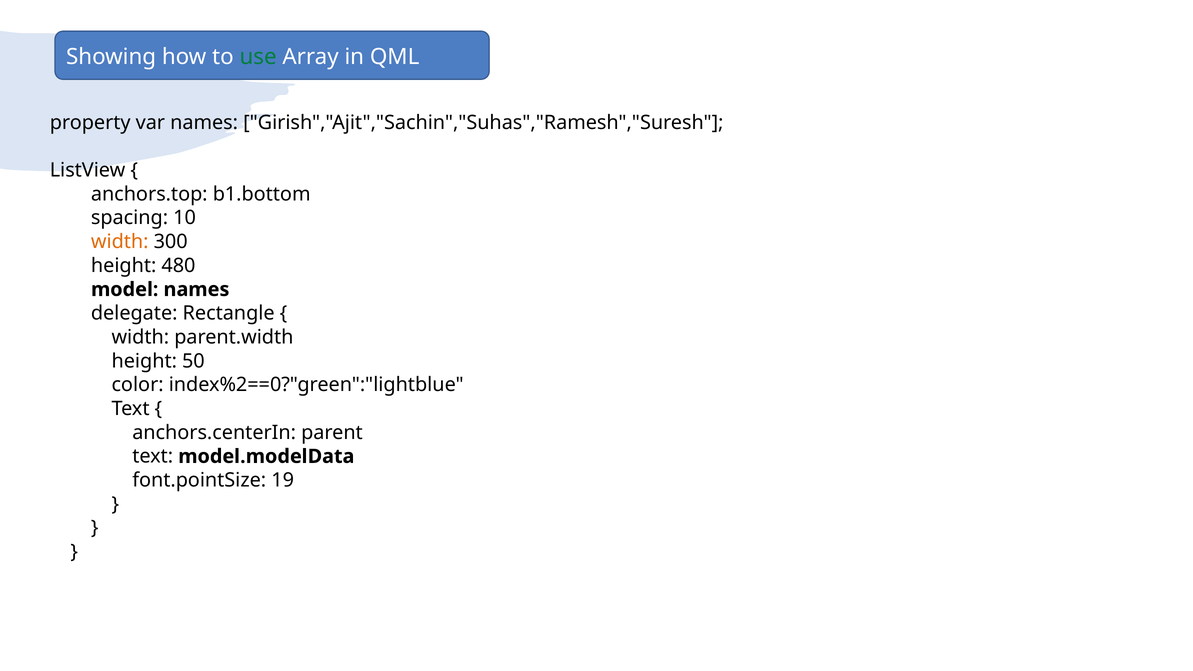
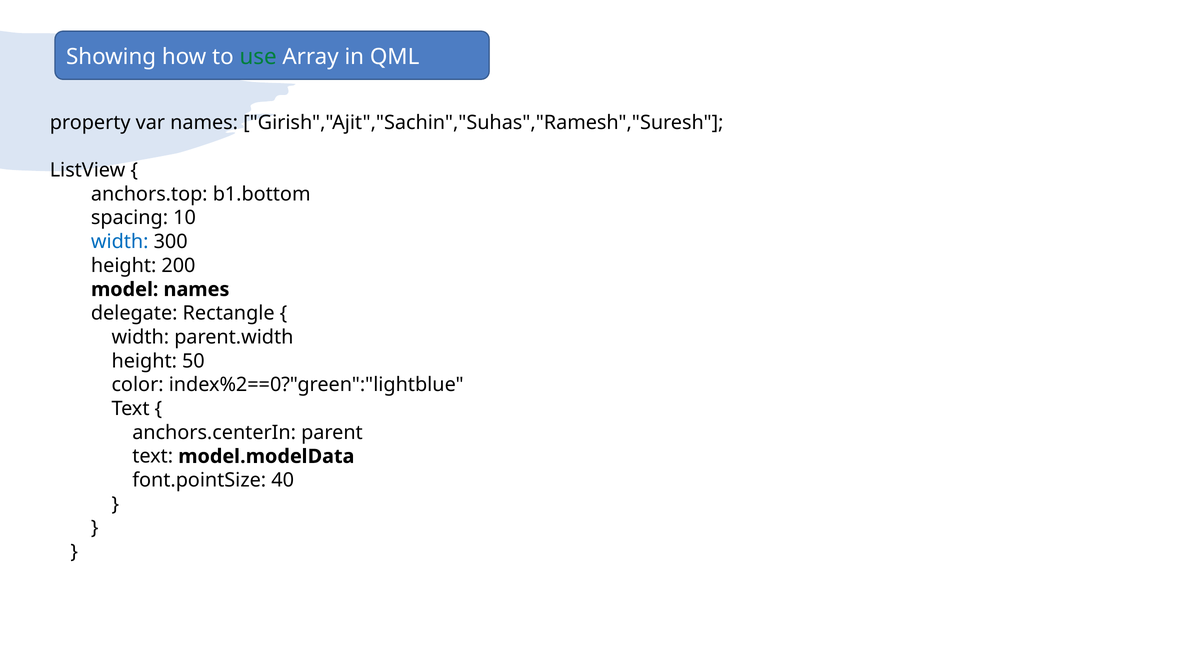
width colour: orange -> blue (120, 242)
480: 480 -> 200 (178, 266)
19: 19 -> 40 (283, 480)
